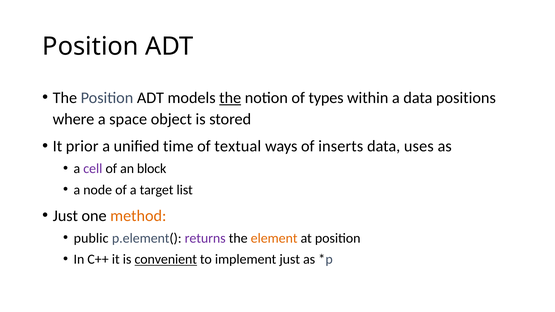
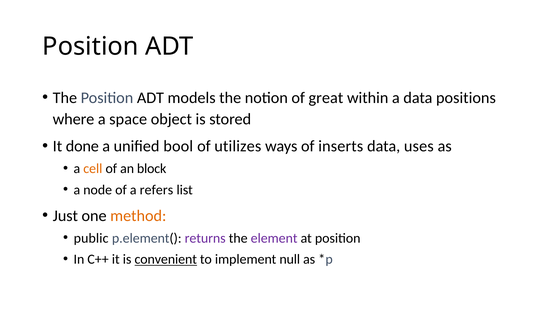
the underline: present -> none (230, 98)
types: types -> great (326, 98)
prior: prior -> done (82, 146)
time: time -> bool (178, 146)
textual: textual -> utilizes (238, 146)
cell colour: purple -> orange (93, 169)
target: target -> refers (156, 190)
element colour: orange -> purple (274, 238)
implement just: just -> null (290, 259)
